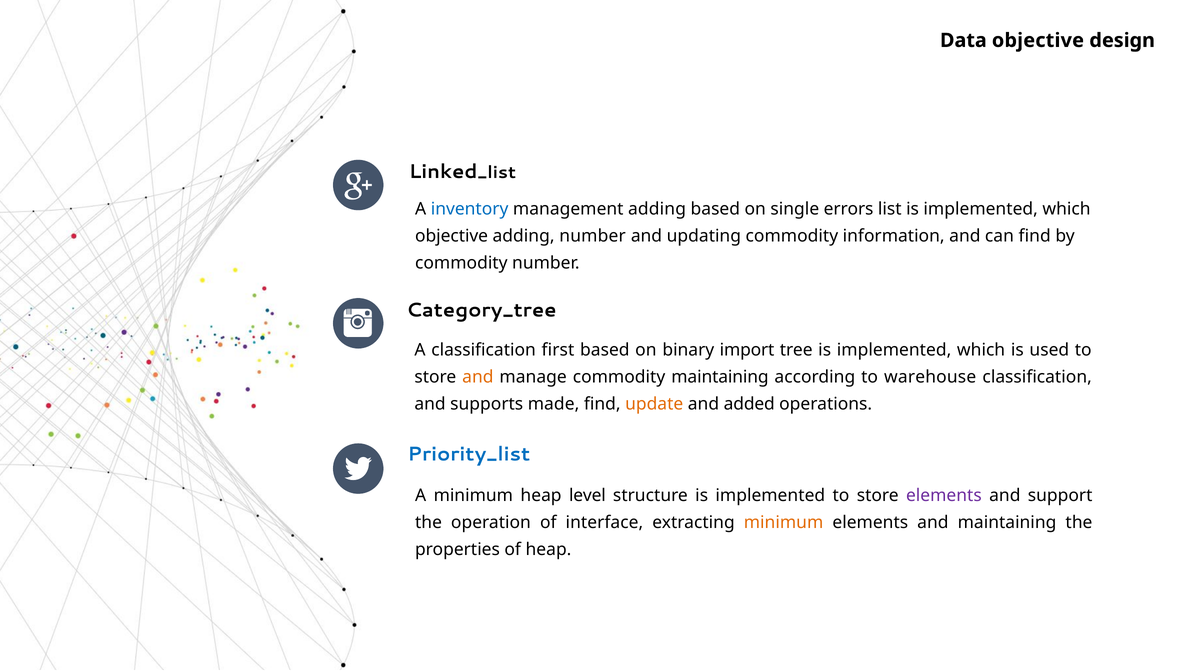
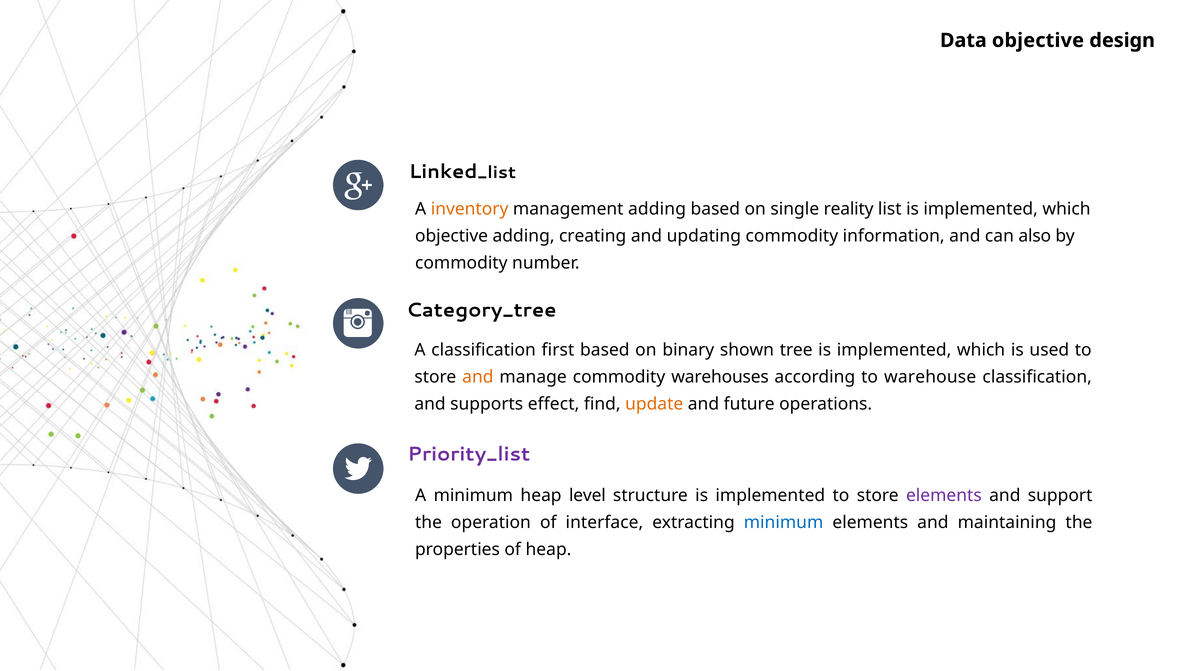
inventory colour: blue -> orange (470, 209)
errors: errors -> reality (849, 209)
adding number: number -> creating (593, 236)
can find: find -> also (1035, 236)
import: import -> shown (747, 350)
commodity maintaining: maintaining -> warehouses (720, 377)
made: made -> effect (554, 405)
added: added -> future (749, 405)
Priority_list colour: blue -> purple (469, 454)
minimum colour: orange -> blue (784, 523)
